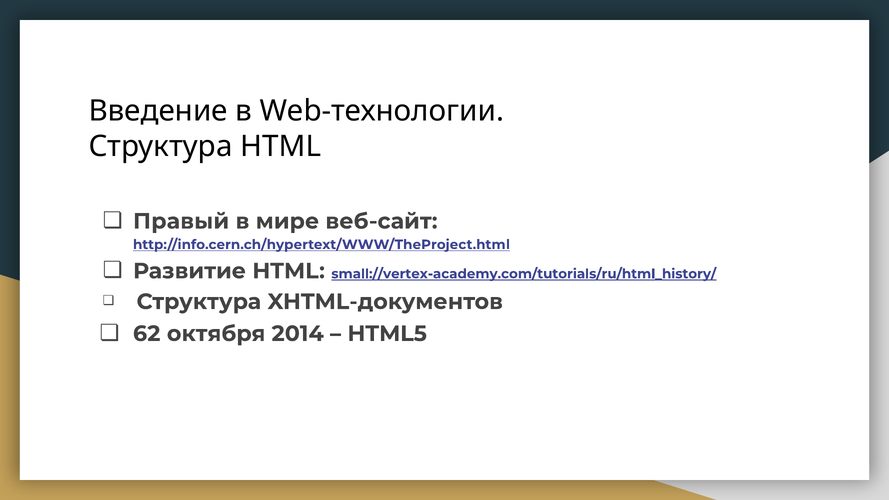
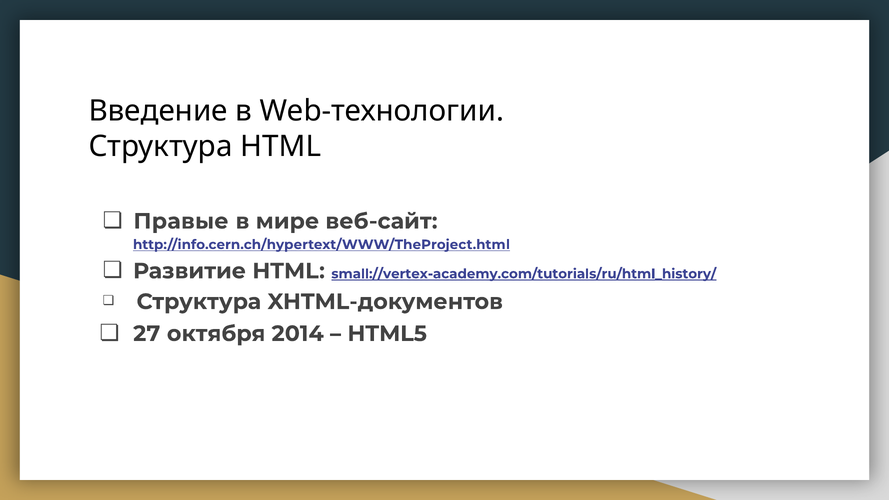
Правый: Правый -> Правые (181, 221)
62: 62 -> 27 (147, 334)
